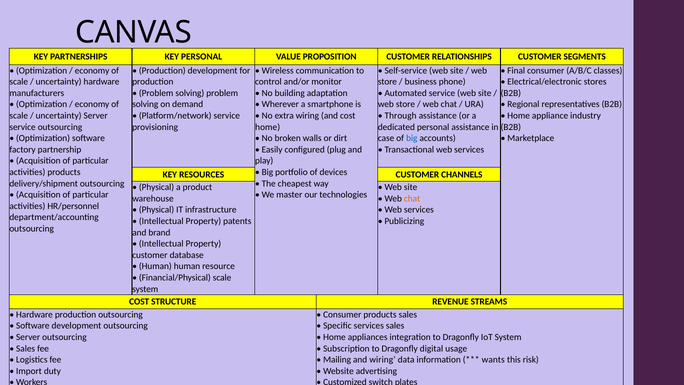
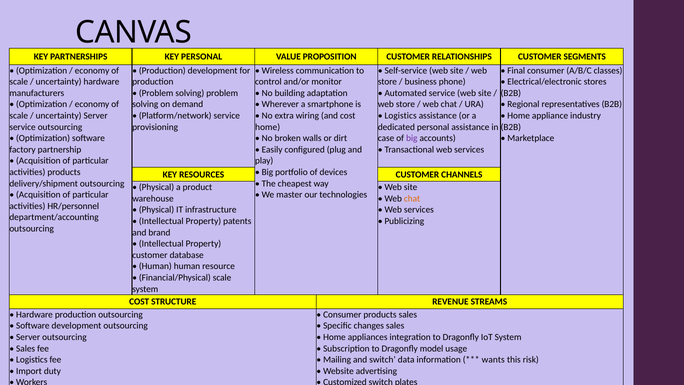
Through: Through -> Logistics (401, 116)
big colour: blue -> purple (412, 138)
Specific services: services -> changes (369, 326)
digital: digital -> model (432, 348)
and wiring: wiring -> switch (383, 360)
